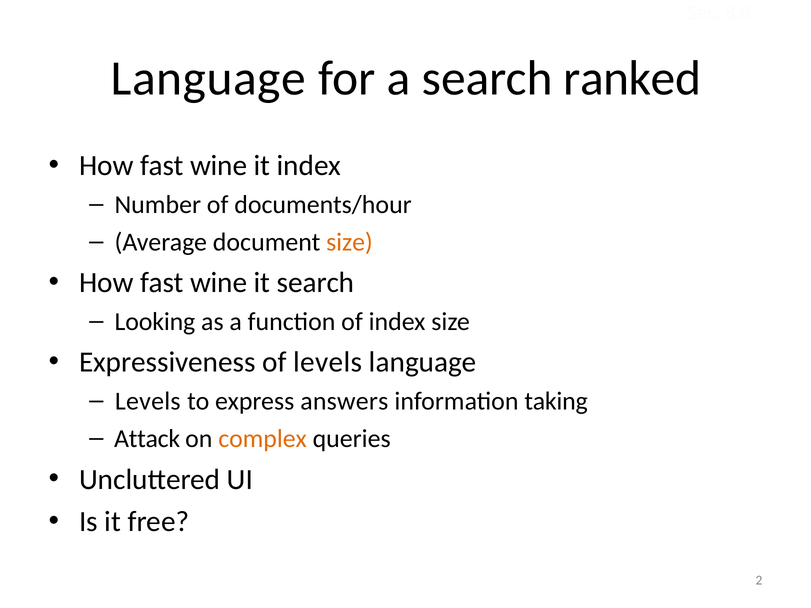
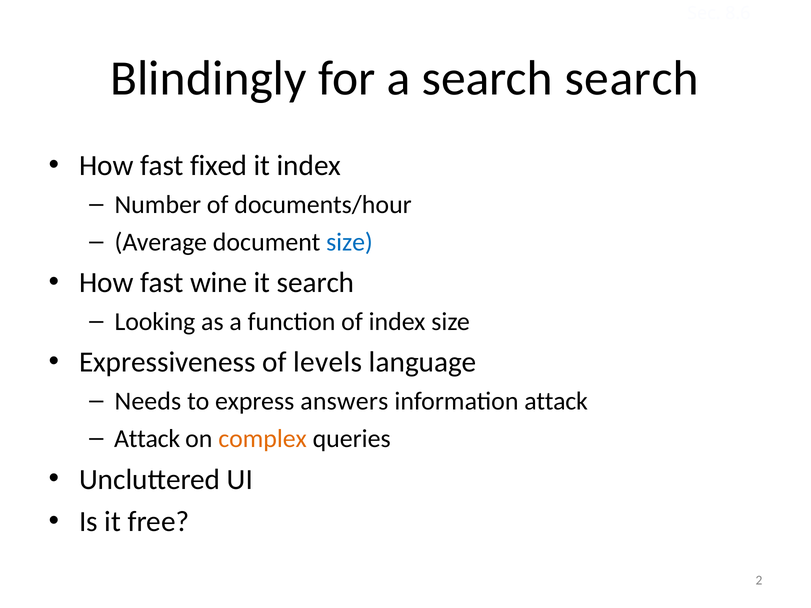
Language: Language -> Blindingly (208, 79)
search ranked: ranked -> search (632, 79)
wine: wine -> fixed (219, 166)
size colour: orange -> blue (349, 242)
Levels: Levels -> Needs (148, 402)
information taking: taking -> attack (556, 402)
